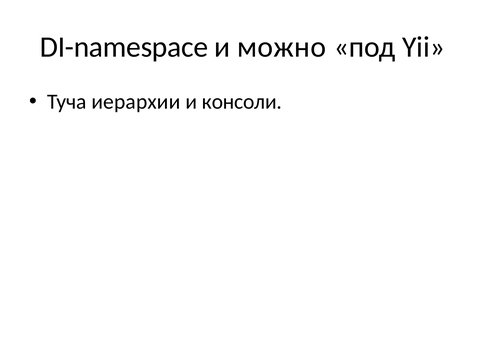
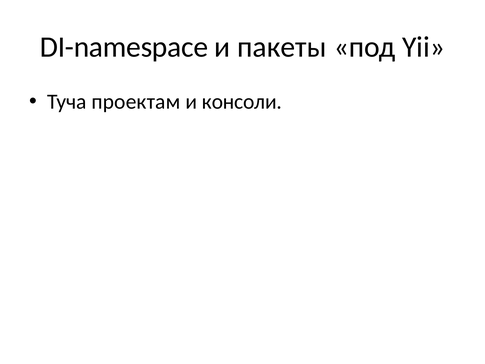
можно: можно -> пакеты (282, 47)
иерархии: иерархии -> проектам (136, 102)
